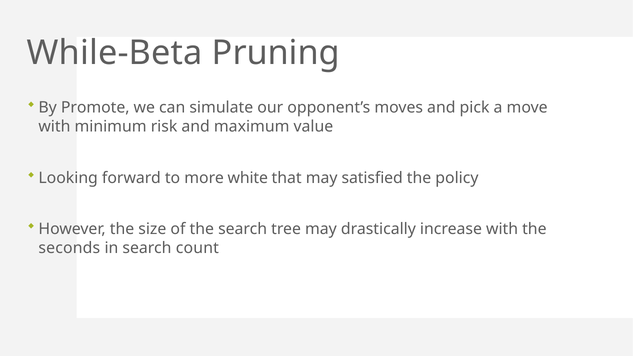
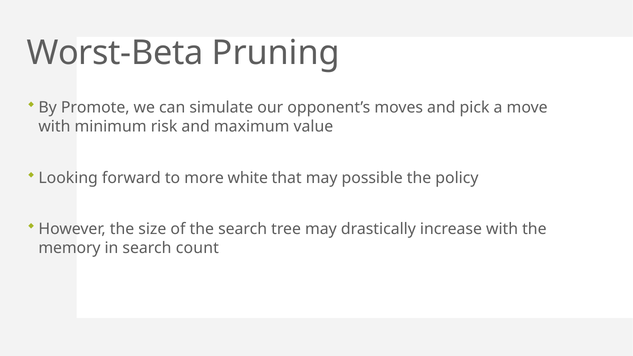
While-Beta: While-Beta -> Worst-Beta (115, 53)
satisfied: satisfied -> possible (372, 178)
seconds: seconds -> memory (69, 248)
